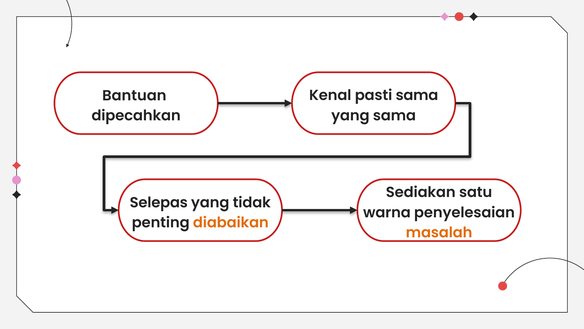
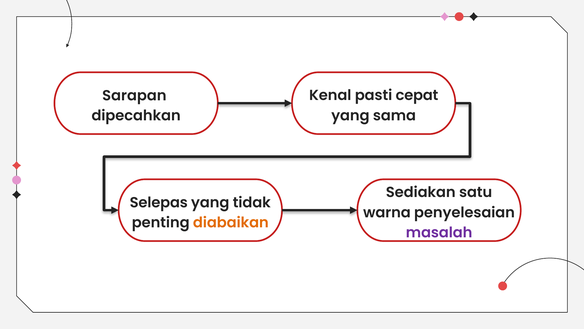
pasti sama: sama -> cepat (417, 95)
Bantuan: Bantuan -> Sarapan (134, 95)
masalah colour: orange -> purple (439, 232)
